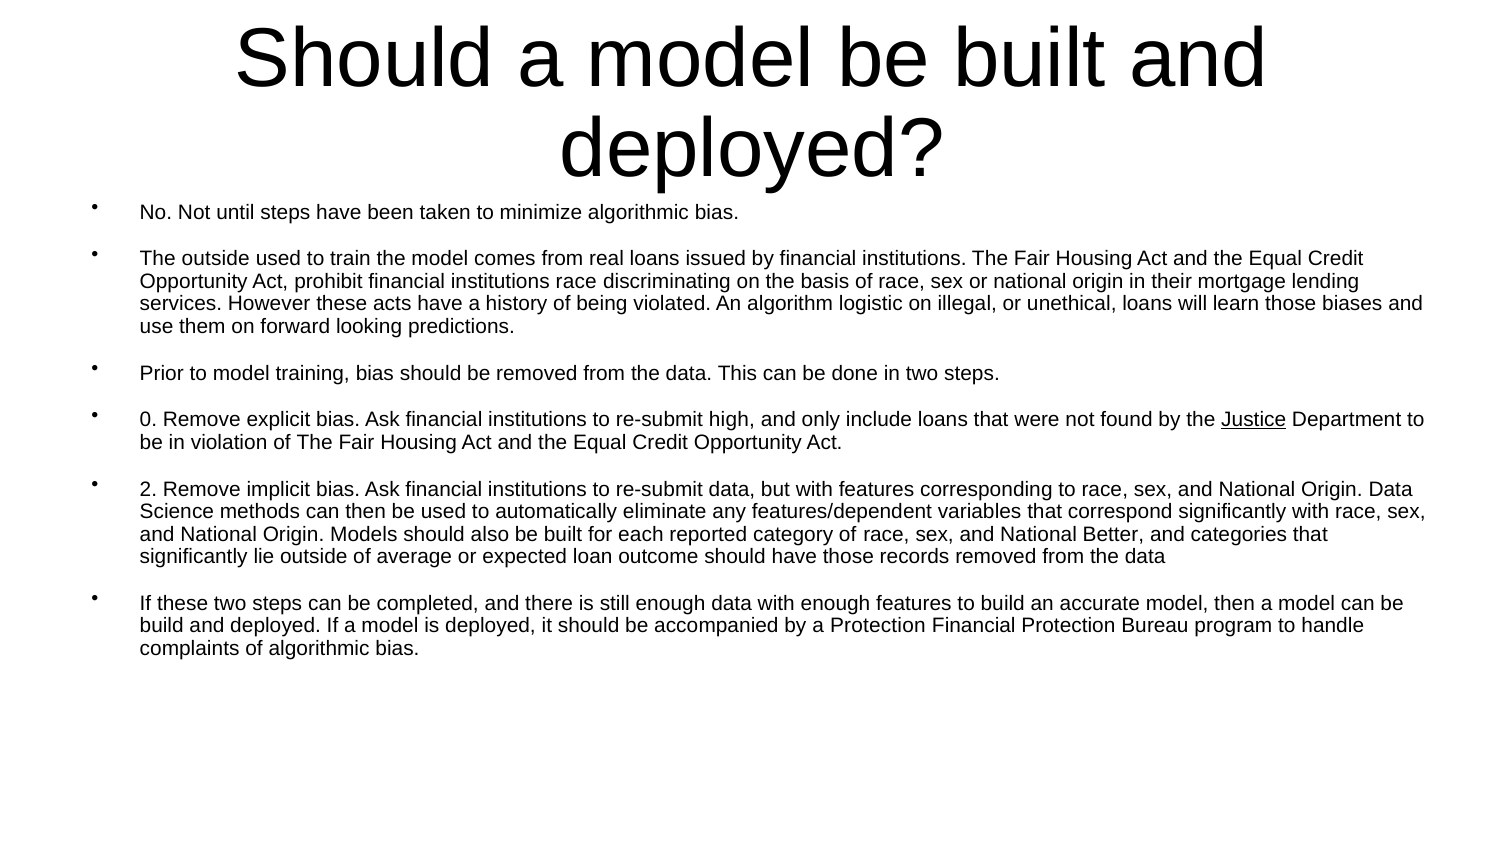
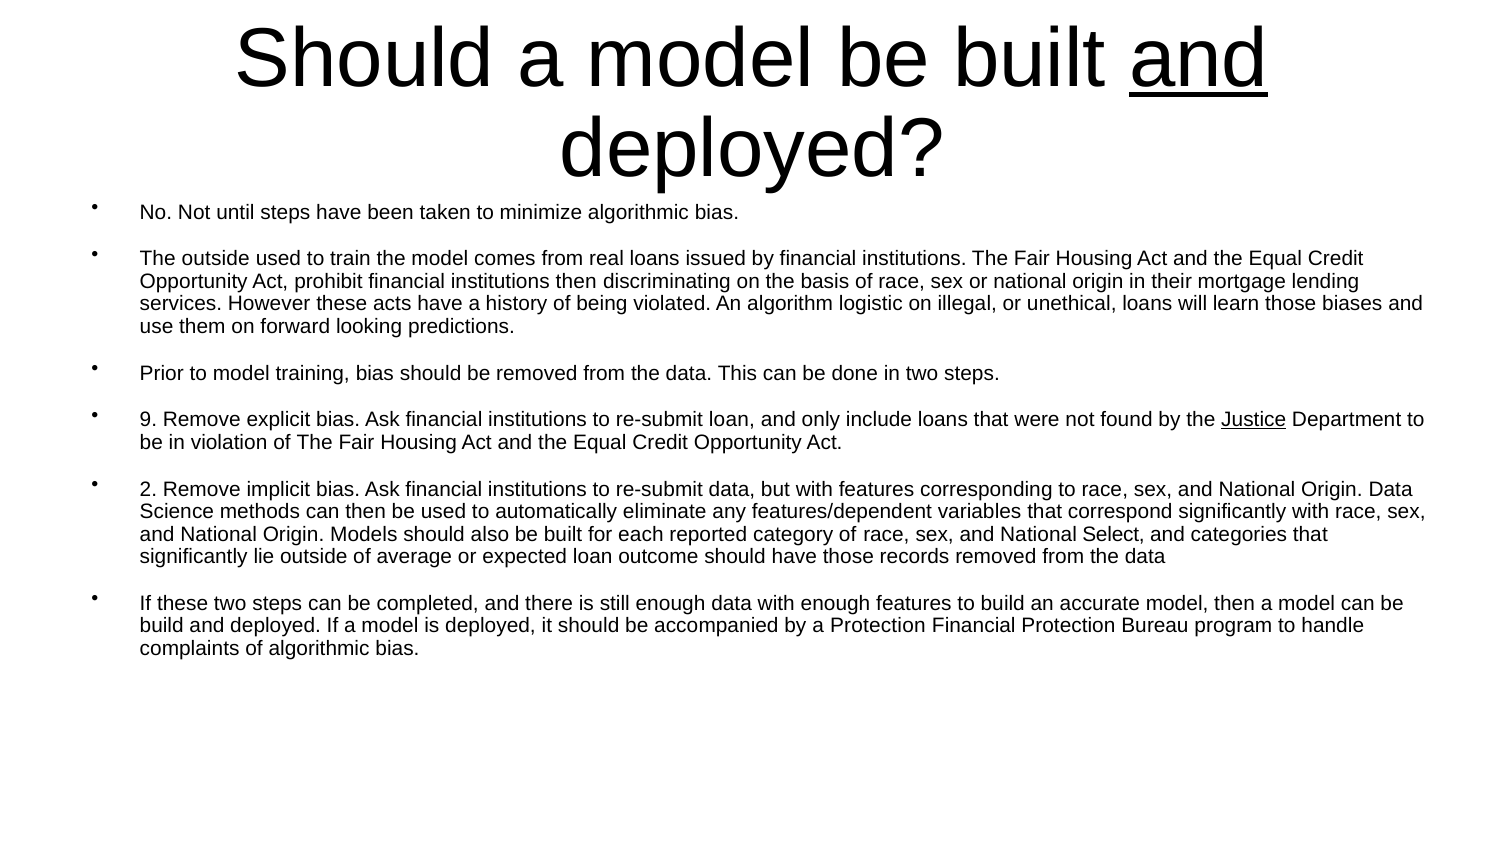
and underline: none -> present (1199, 59)
institutions race: race -> then (576, 281)
0: 0 -> 9 (148, 420)
re-submit high: high -> loan (732, 420)
Better: Better -> Select (1113, 534)
